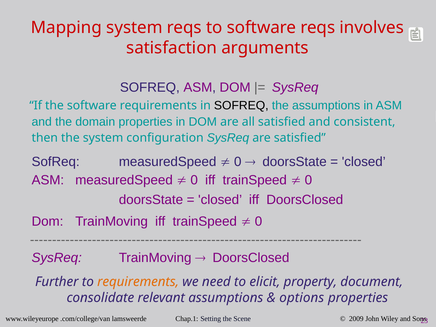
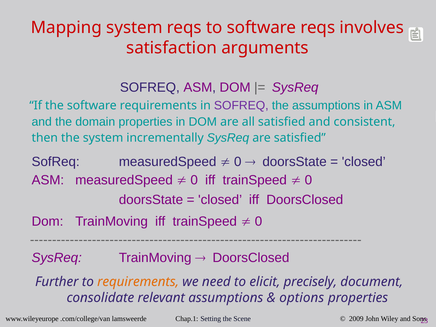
SOFREQ colour: black -> purple (241, 106)
configuration: configuration -> incrementally (165, 138)
property: property -> precisely (310, 282)
